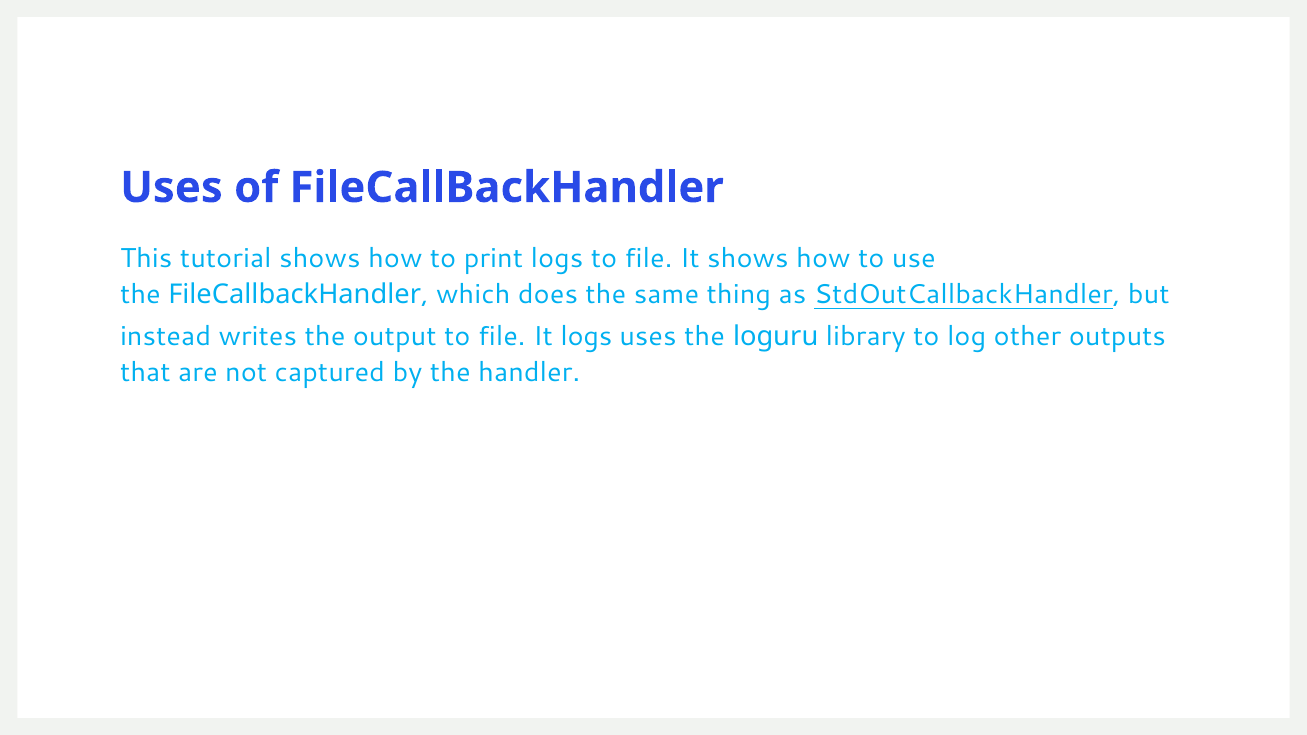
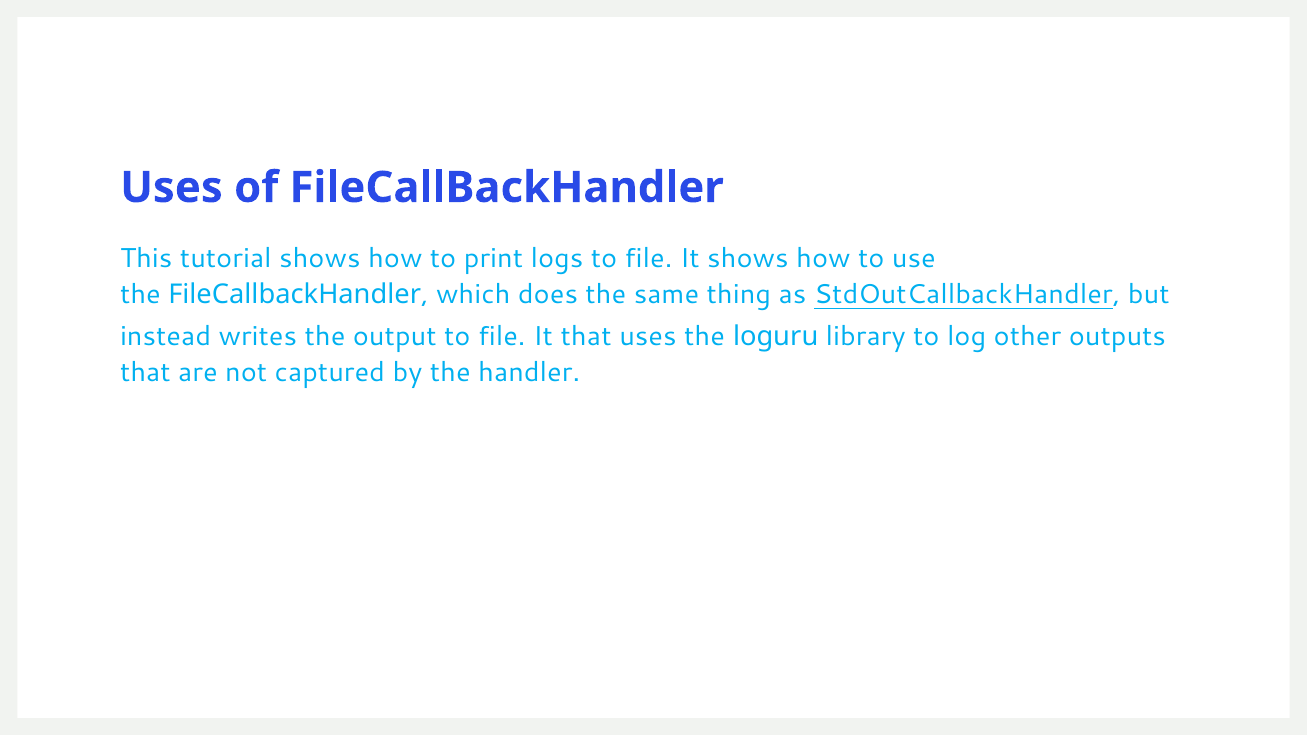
It logs: logs -> that (586, 337)
